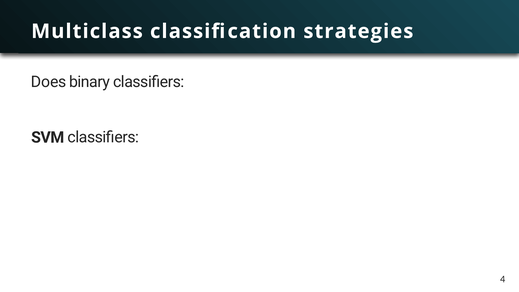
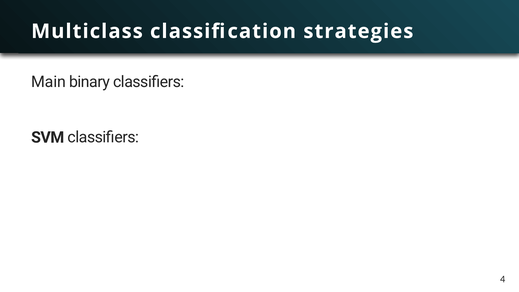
Does: Does -> Main (49, 82)
